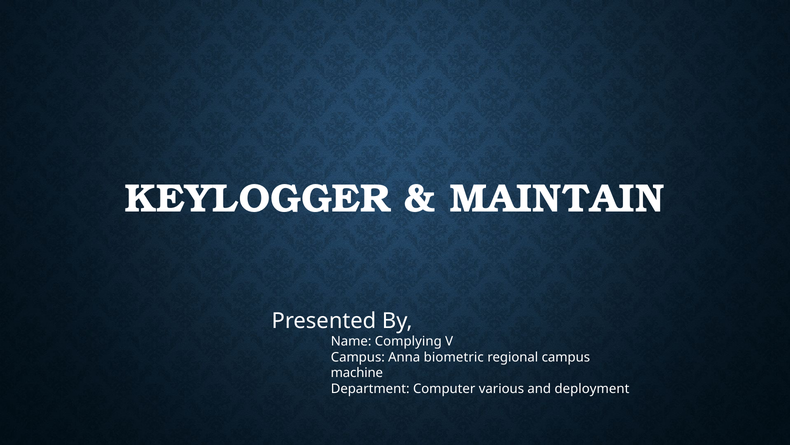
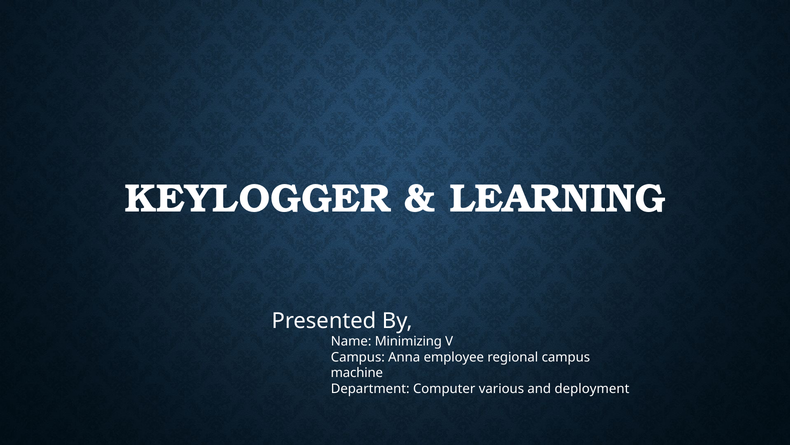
MAINTAIN: MAINTAIN -> LEARNING (557, 199)
Complying: Complying -> Minimizing (408, 341)
biometric: biometric -> employee (454, 357)
